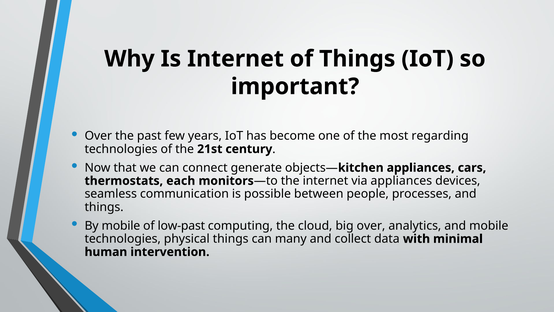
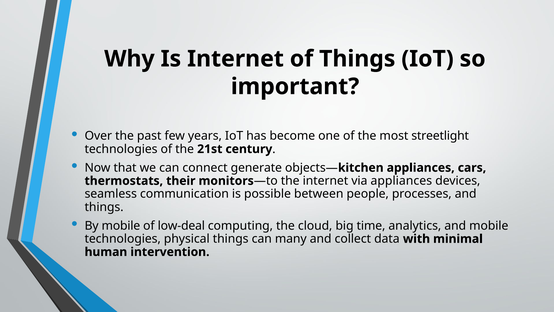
regarding: regarding -> streetlight (440, 136)
each: each -> their (181, 181)
low-past: low-past -> low-deal (181, 225)
big over: over -> time (371, 225)
